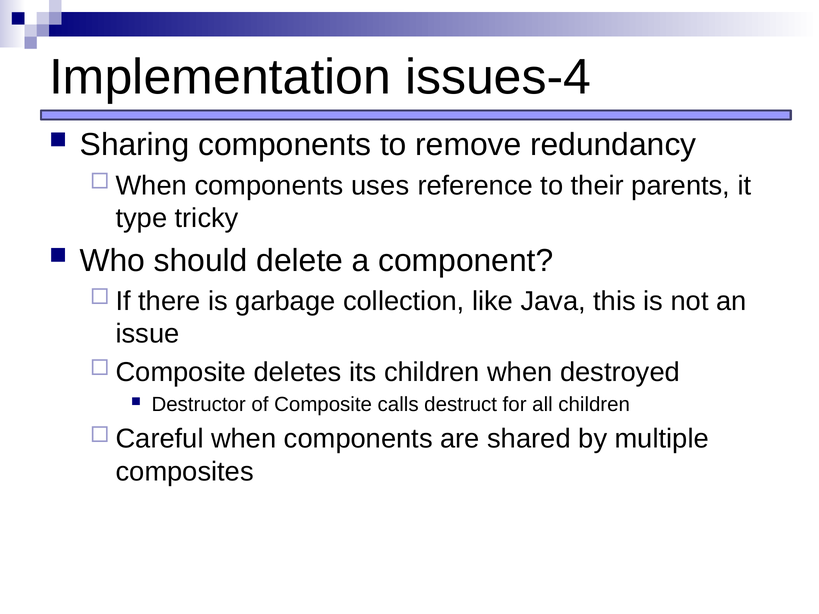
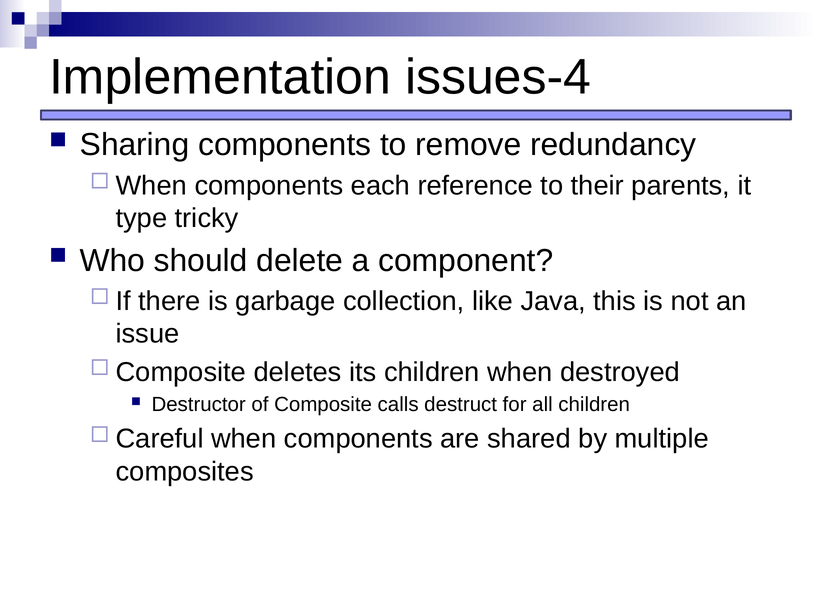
uses: uses -> each (380, 186)
